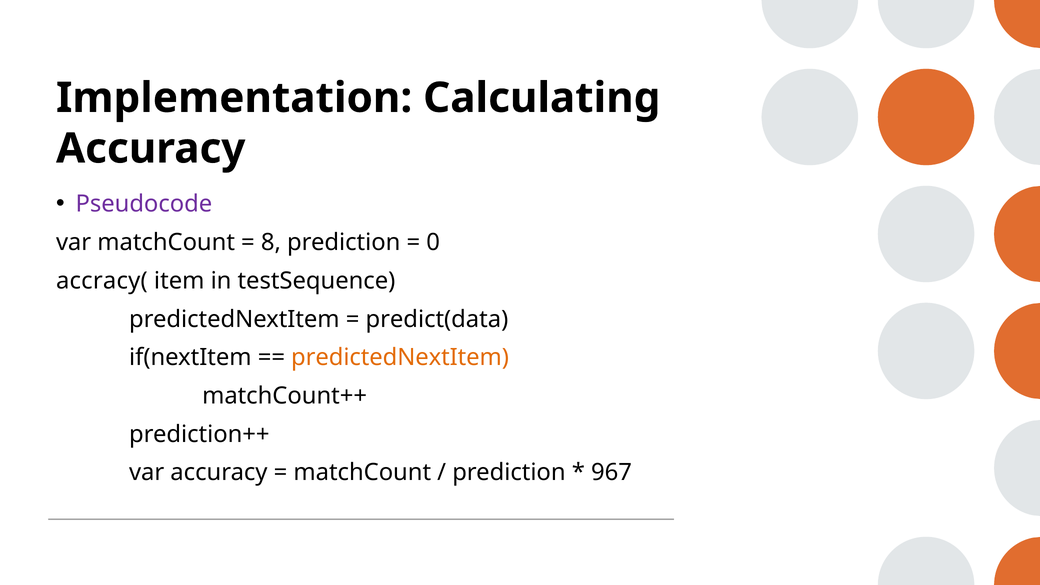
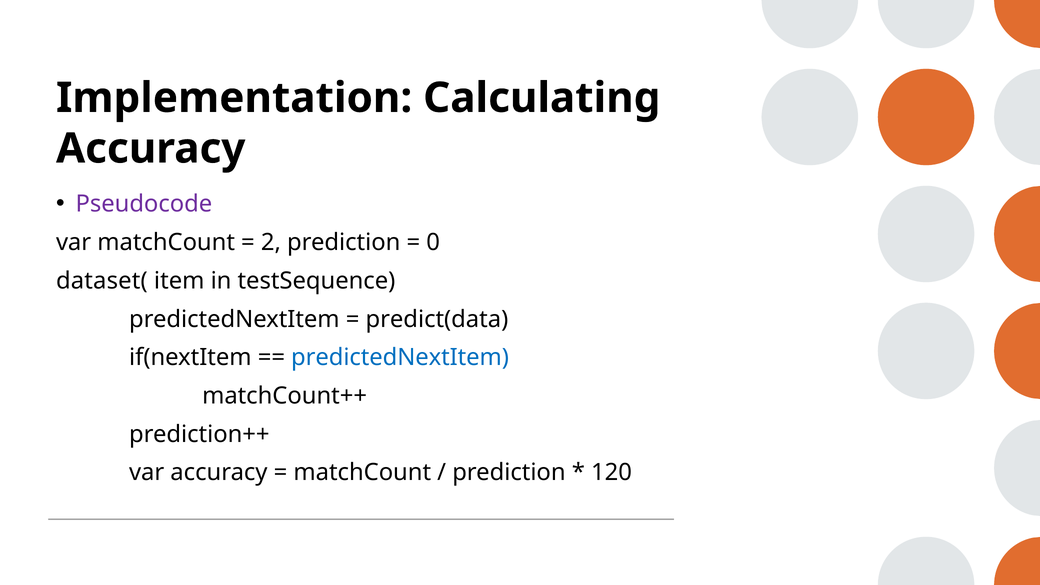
8: 8 -> 2 (271, 242)
accracy(: accracy( -> dataset( (102, 281)
predictedNextItem colour: orange -> blue (400, 358)
967: 967 -> 120 (611, 473)
